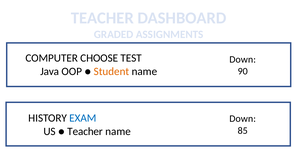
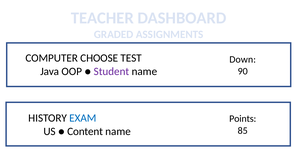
Student colour: orange -> purple (111, 71)
Down: Down -> Points (243, 118)
Teacher: Teacher -> Content (85, 131)
